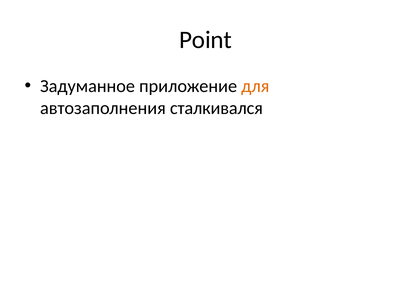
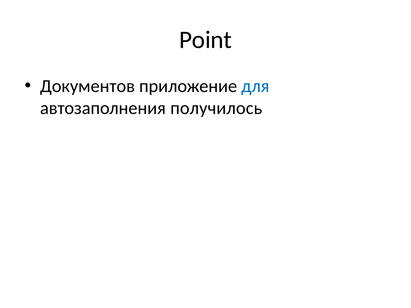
Задуманное: Задуманное -> Документов (88, 86)
для colour: orange -> blue (255, 86)
сталкивался: сталкивался -> получилось (216, 108)
